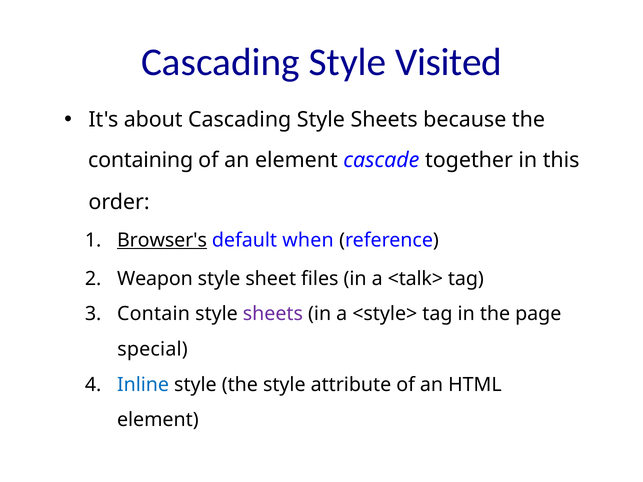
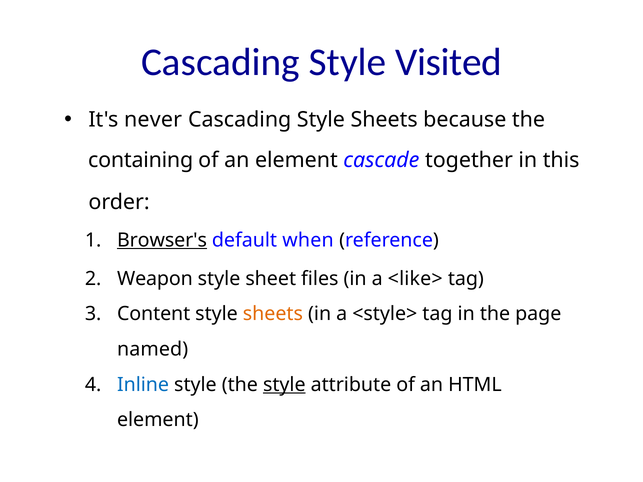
about: about -> never (153, 120)
<talk>: <talk> -> <like> (415, 279)
Contain: Contain -> Content (154, 314)
sheets colour: purple -> orange (273, 314)
special: special -> named (153, 349)
style underline: none -> present (284, 385)
